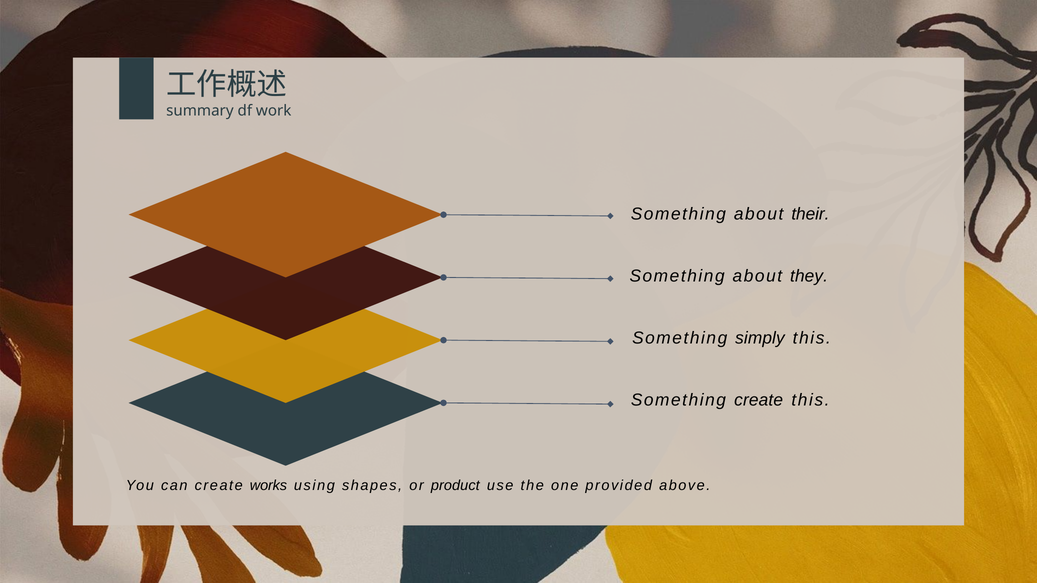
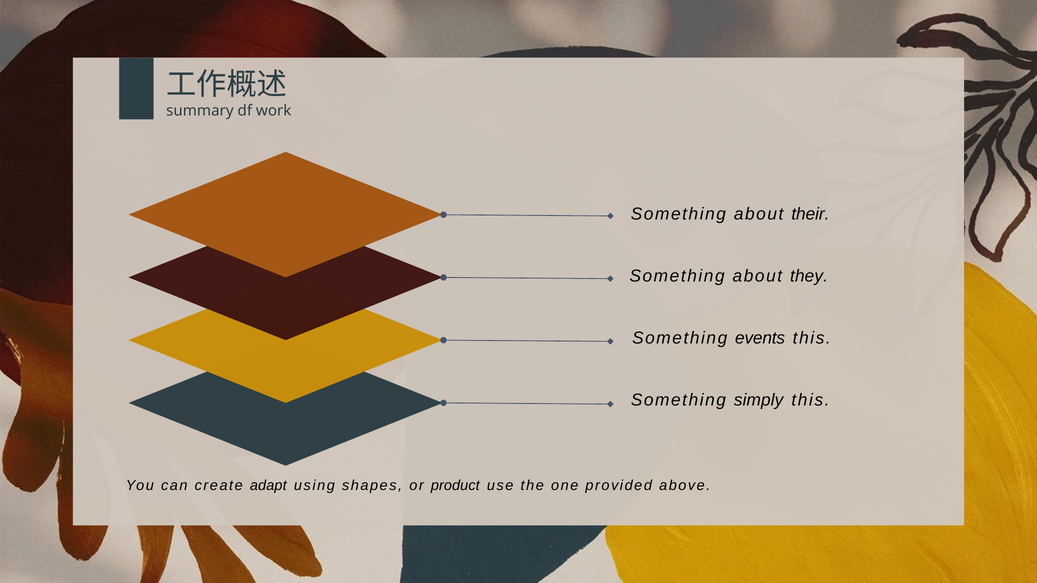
simply: simply -> events (760, 338)
Something create: create -> simply (759, 401)
works: works -> adapt (268, 486)
